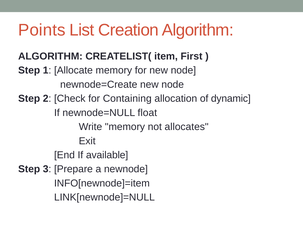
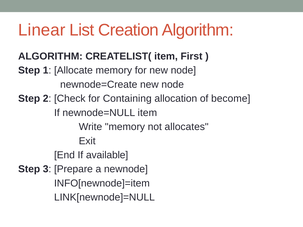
Points: Points -> Linear (42, 30)
dynamic: dynamic -> become (231, 99)
newnode=NULL float: float -> item (147, 113)
